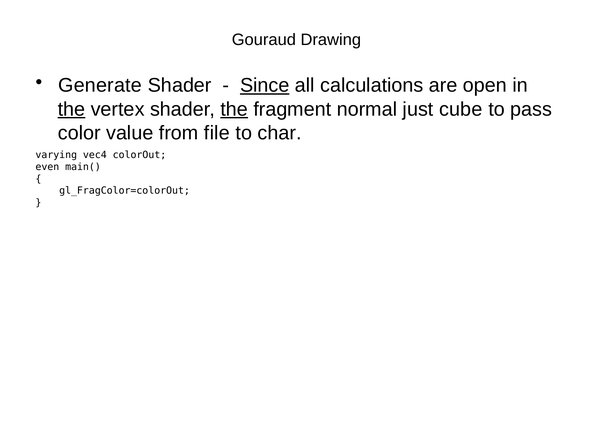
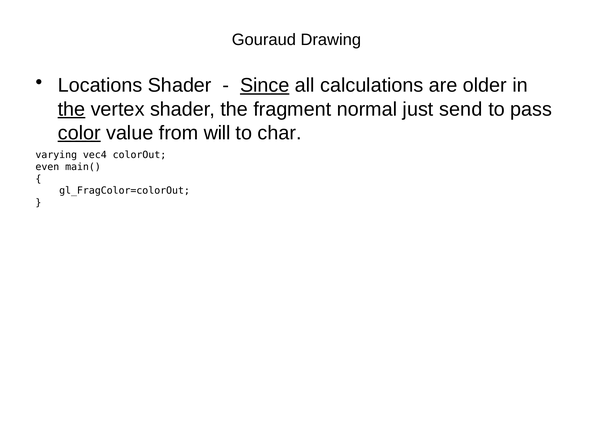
Generate: Generate -> Locations (100, 85)
open: open -> older (485, 85)
the underline: present -> none (234, 109)
cube: cube -> send (461, 109)
color underline: none -> present (79, 133)
file: file -> will (217, 133)
